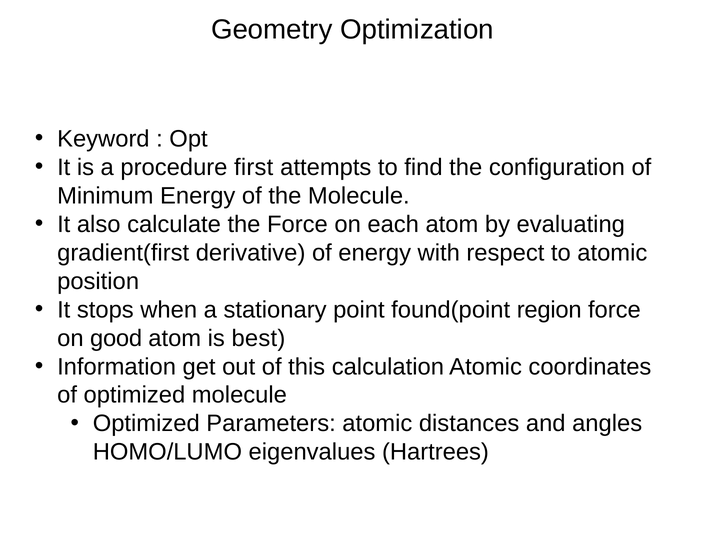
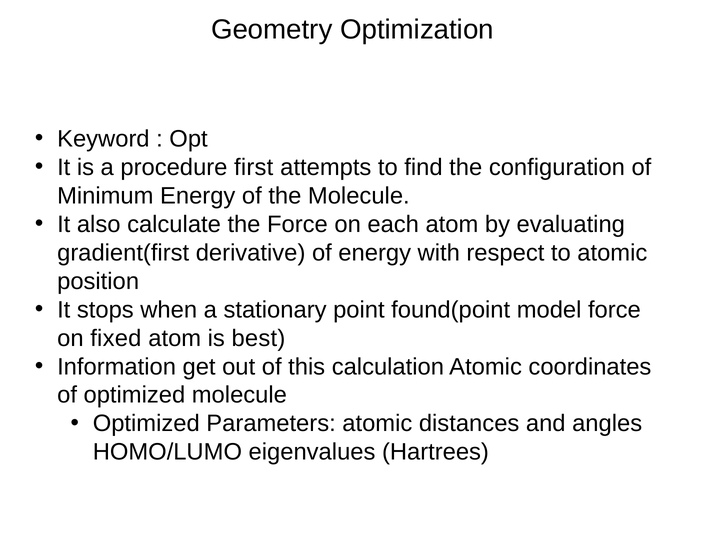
region: region -> model (549, 310)
good: good -> fixed (116, 339)
